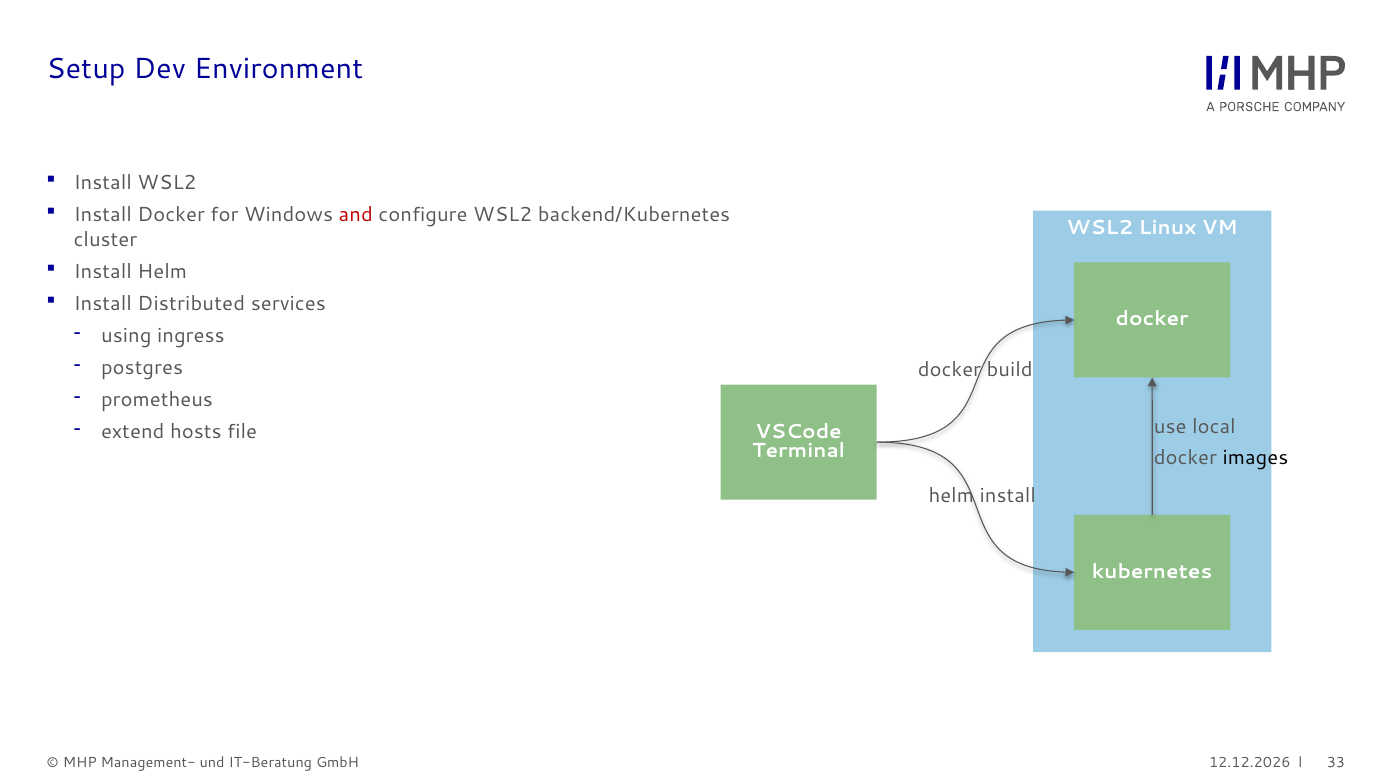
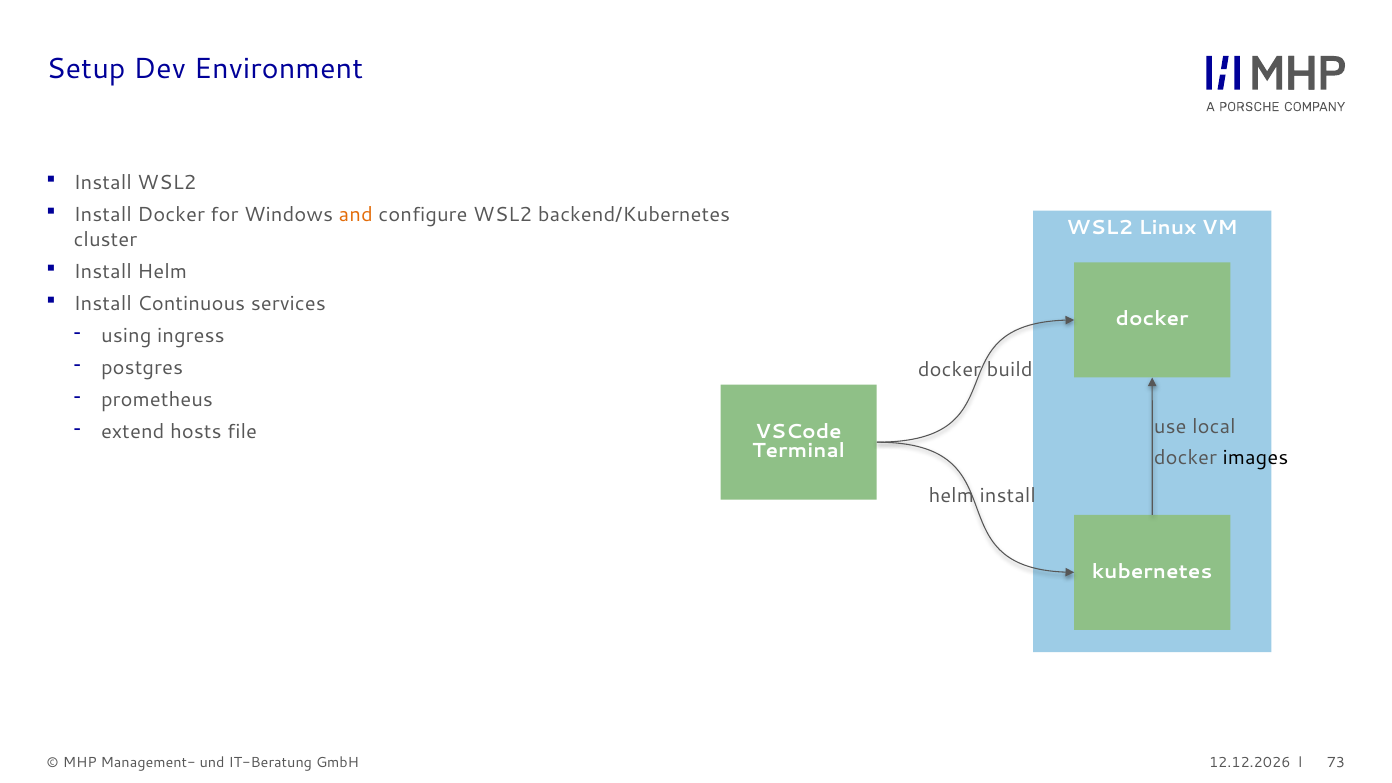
and colour: red -> orange (356, 215)
Distributed: Distributed -> Continuous (191, 304)
33: 33 -> 73 (1336, 763)
